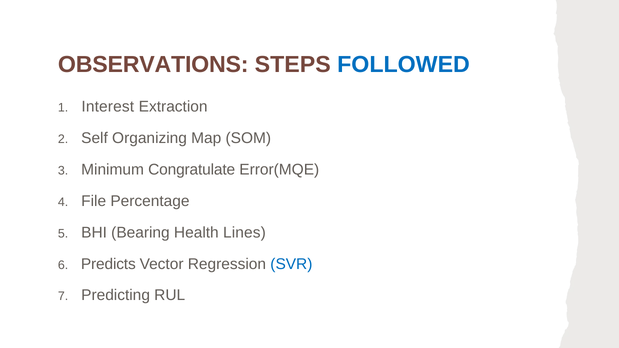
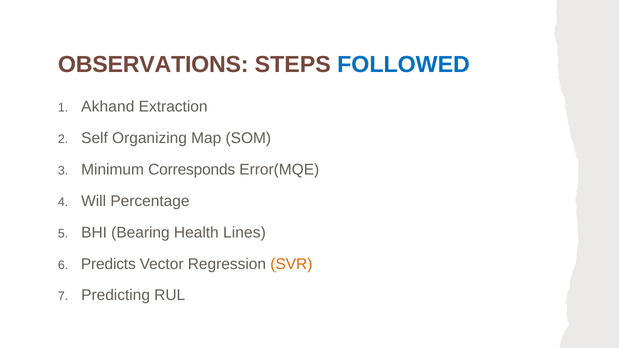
Interest: Interest -> Akhand (108, 107)
Congratulate: Congratulate -> Corresponds (192, 170)
File: File -> Will (94, 201)
SVR colour: blue -> orange (291, 264)
